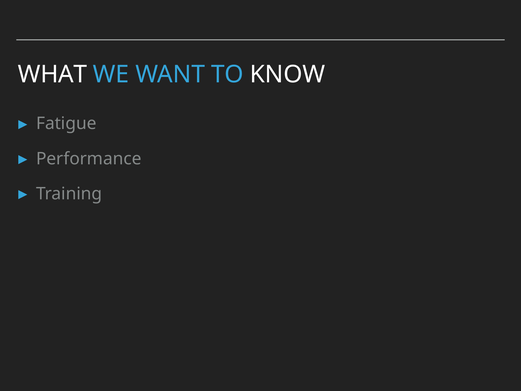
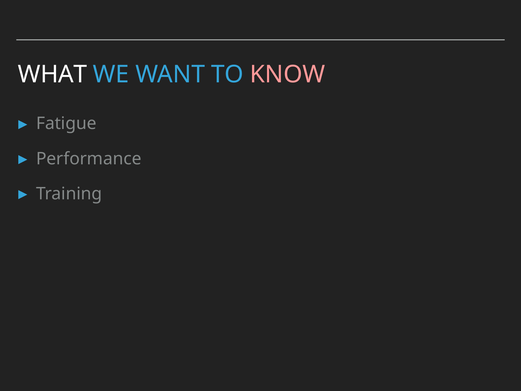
KNOW colour: white -> pink (287, 74)
